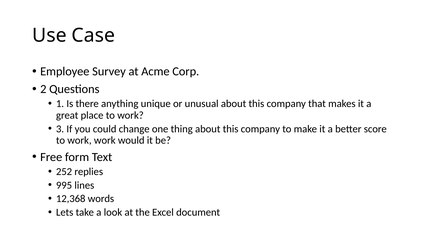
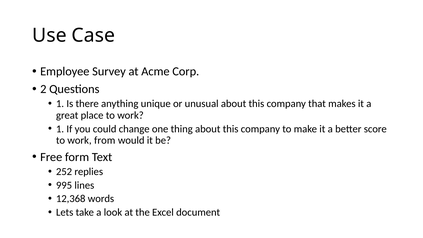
3: 3 -> 1 (60, 129)
work work: work -> from (105, 140)
